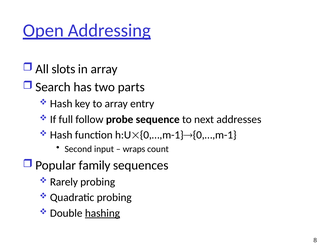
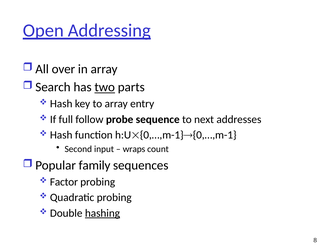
slots: slots -> over (63, 69)
two underline: none -> present (105, 87)
Rarely: Rarely -> Factor (64, 182)
